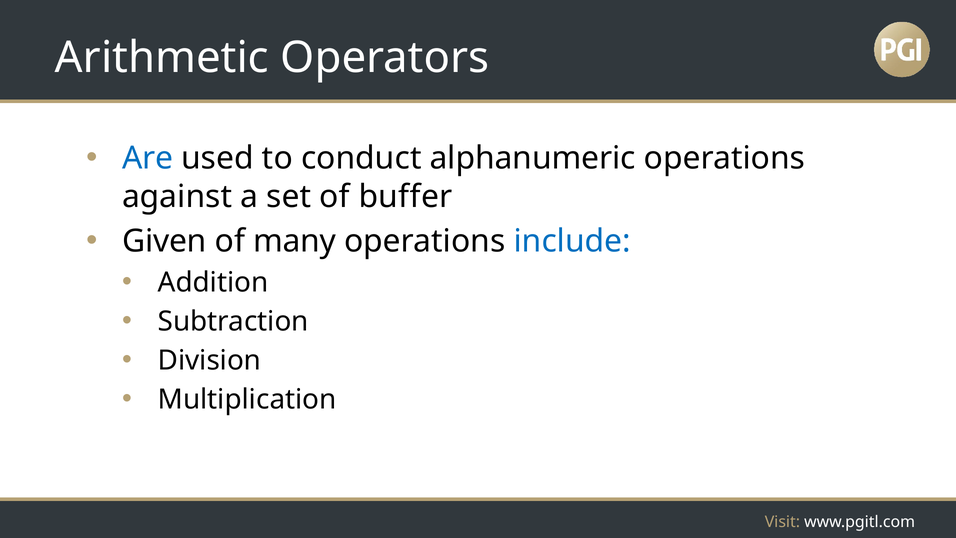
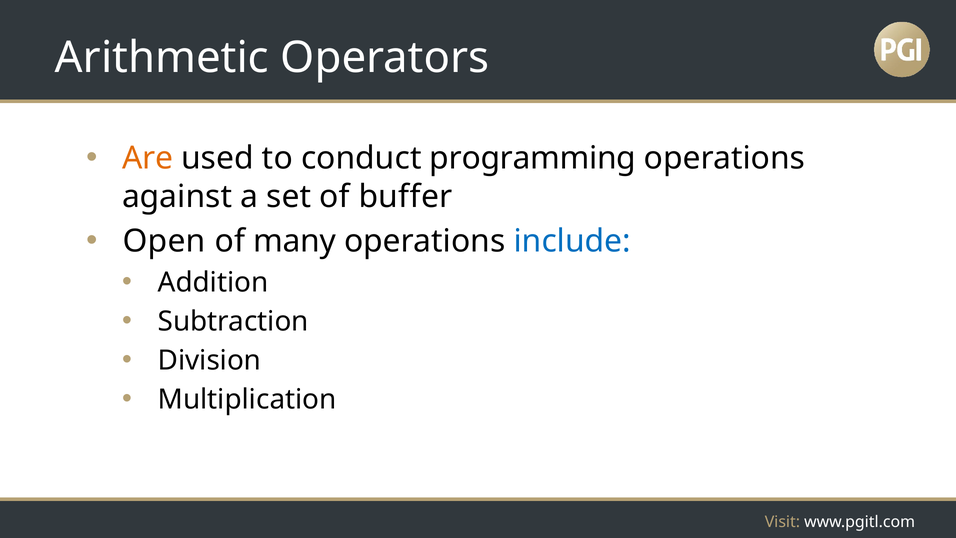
Are colour: blue -> orange (148, 158)
alphanumeric: alphanumeric -> programming (533, 158)
Given: Given -> Open (164, 241)
